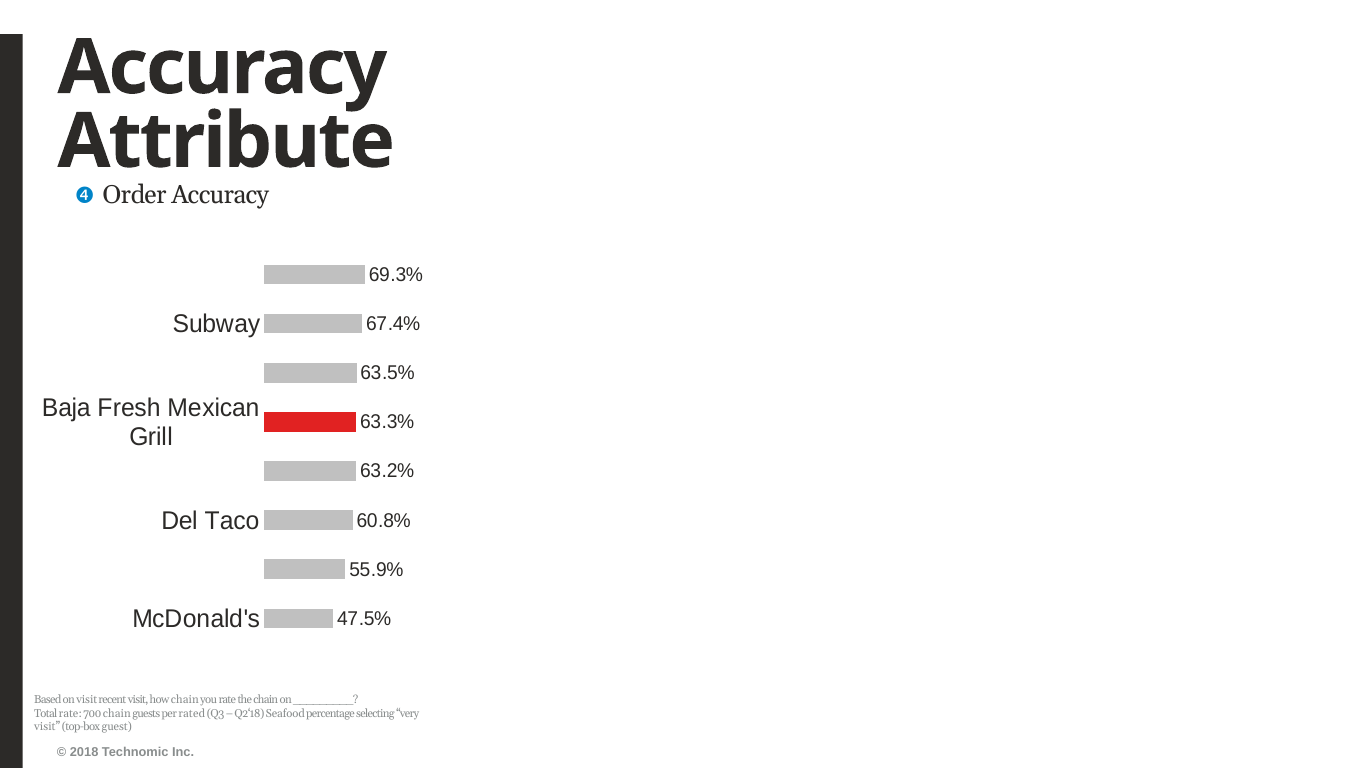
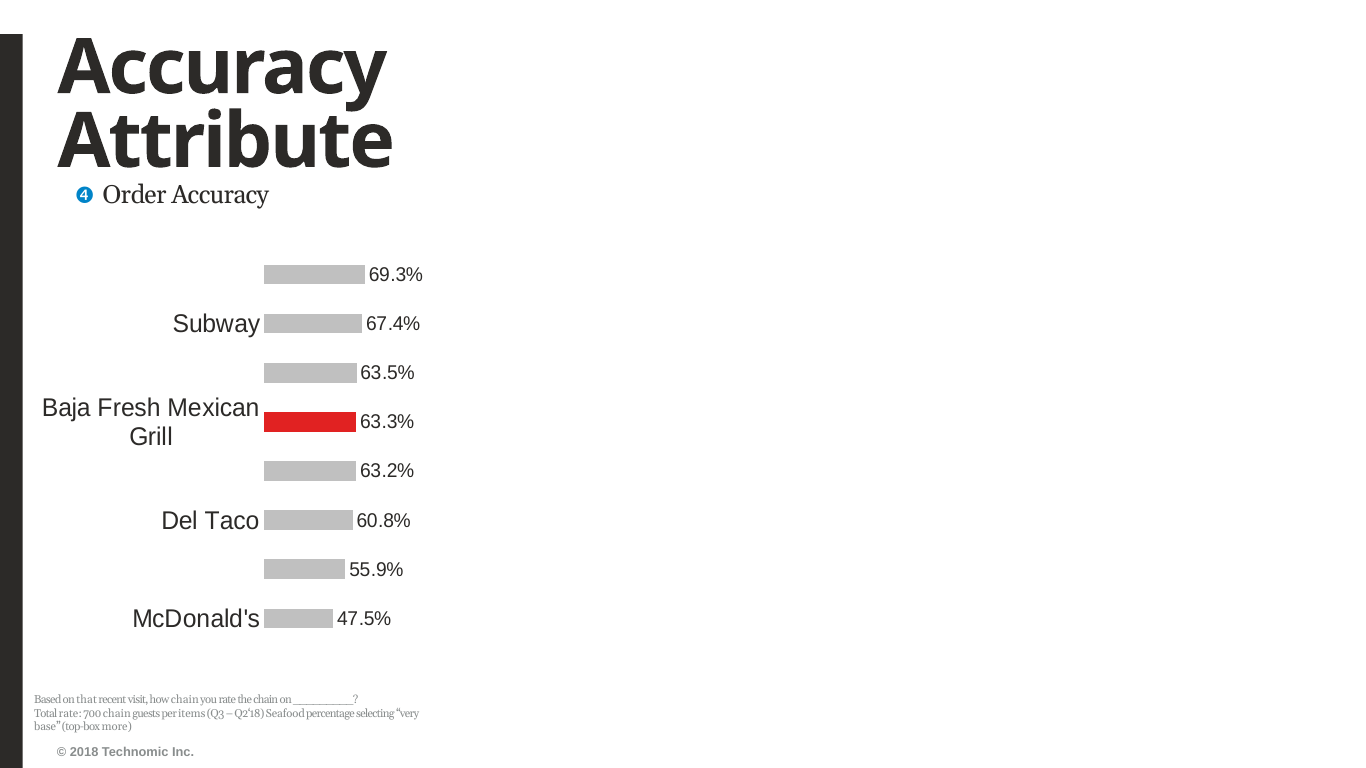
on visit: visit -> that (87, 700)
rated: rated -> items (192, 714)
visit: visit -> base (47, 727)
guest: guest -> more (117, 727)
